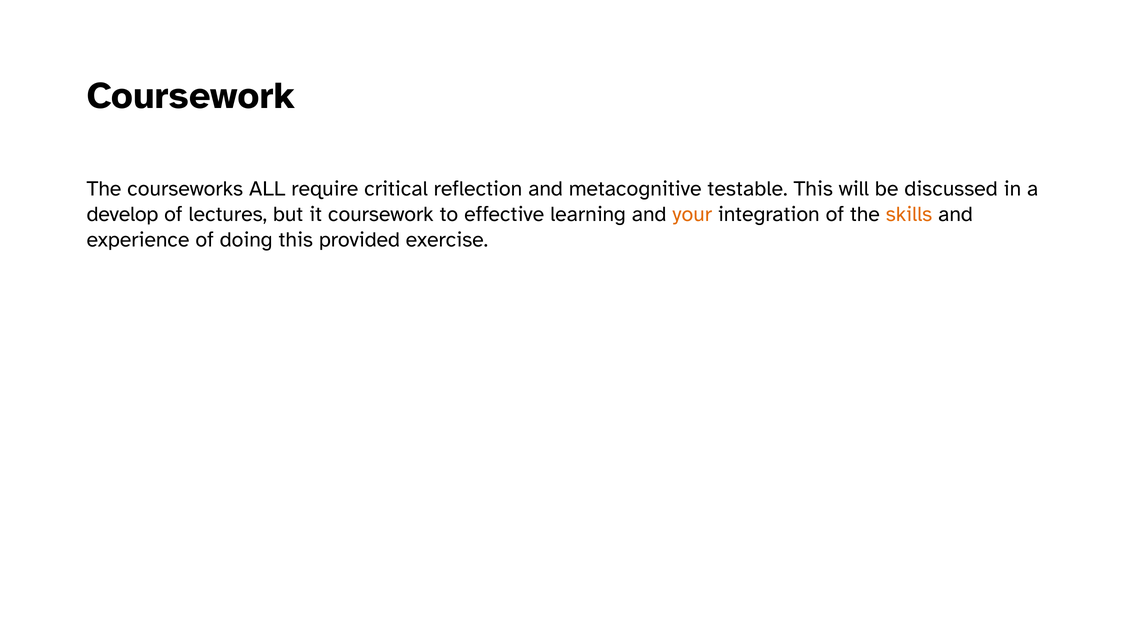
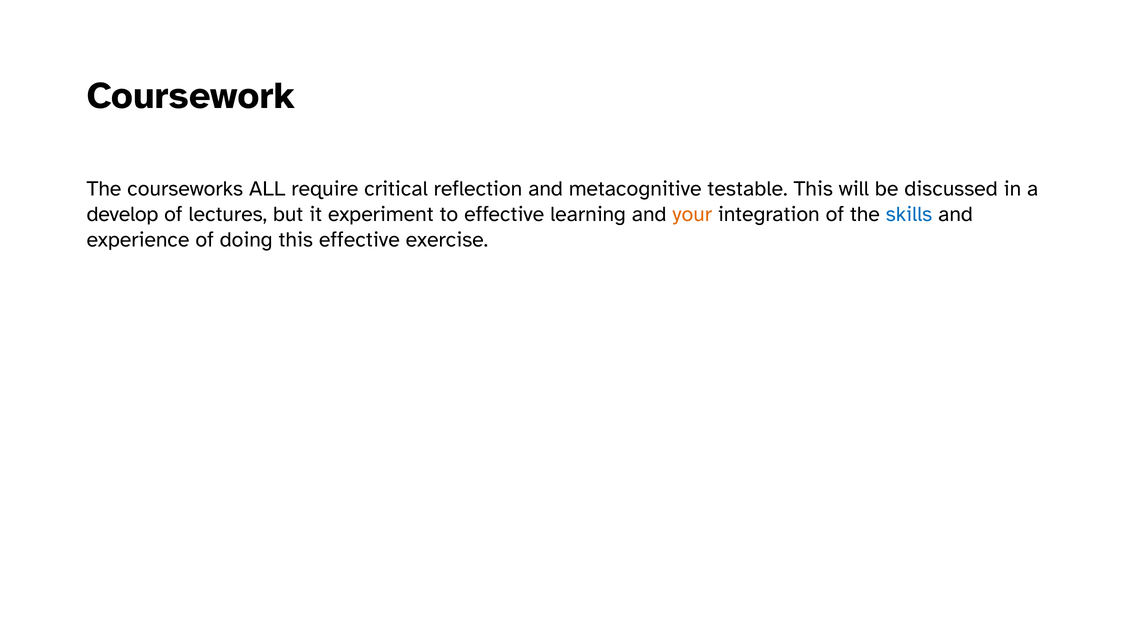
it coursework: coursework -> experiment (381, 214)
skills colour: orange -> blue (909, 214)
this provided: provided -> effective (359, 240)
